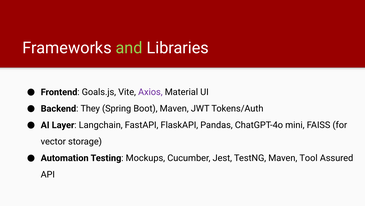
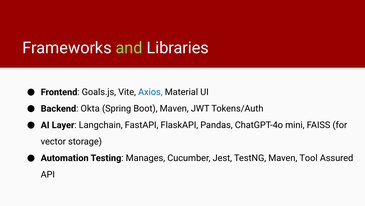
Axios colour: purple -> blue (150, 92)
They: They -> Okta (90, 108)
Mockups: Mockups -> Manages (145, 158)
